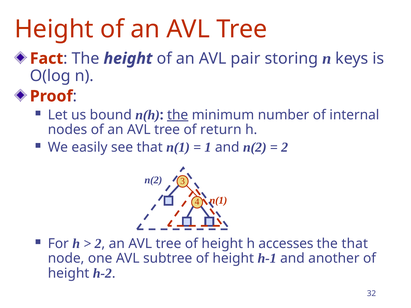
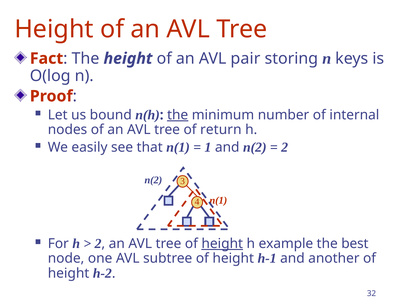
height underline: none -> present (222, 244)
accesses: accesses -> example (286, 244)
the that: that -> best (355, 244)
